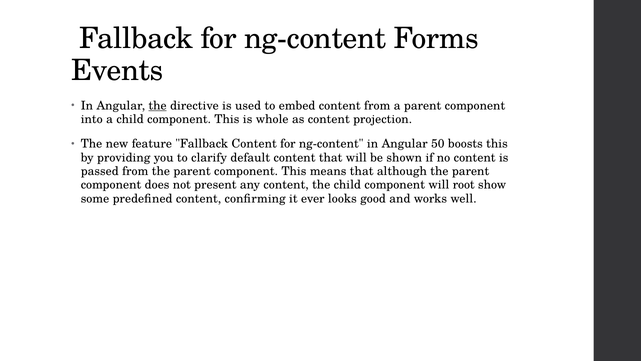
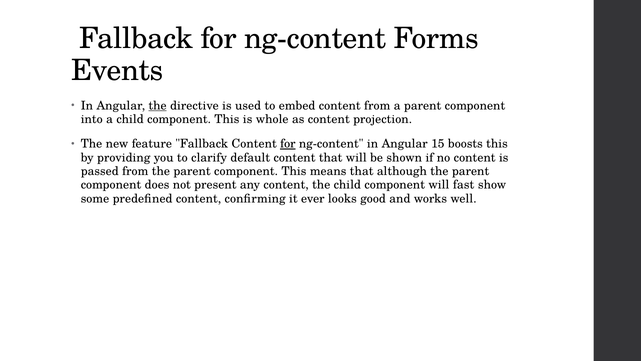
for underline: none -> present (288, 144)
50: 50 -> 15 (438, 144)
root: root -> fast (464, 185)
